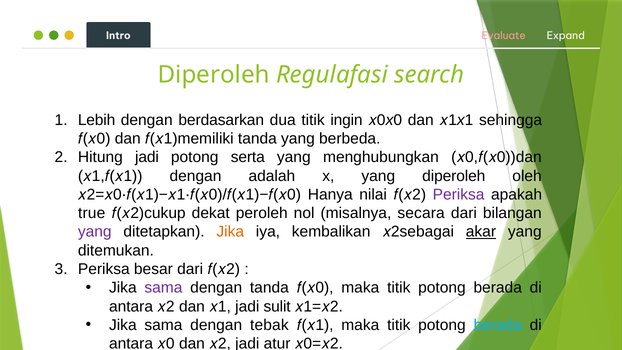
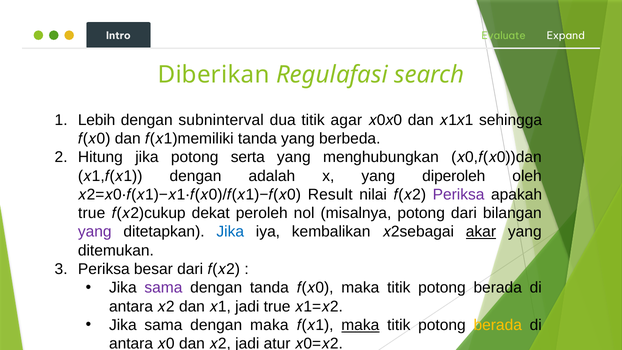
Evaluate colour: pink -> light green (504, 36)
Diperoleh: Diperoleh -> Diberikan (214, 75)
berdasarkan: berdasarkan -> subninterval (221, 120)
ingin: ingin -> agar (346, 120)
Hitung jadi: jadi -> jika (147, 157)
Hanya: Hanya -> Result (330, 194)
misalnya secara: secara -> potong (421, 213)
Jika colour: orange -> blue (230, 232)
jadi sulit: sulit -> true (277, 306)
dengan tebak: tebak -> maka (269, 325)
maka underline: none -> present (360, 325)
berada colour: light blue -> yellow (498, 325)
